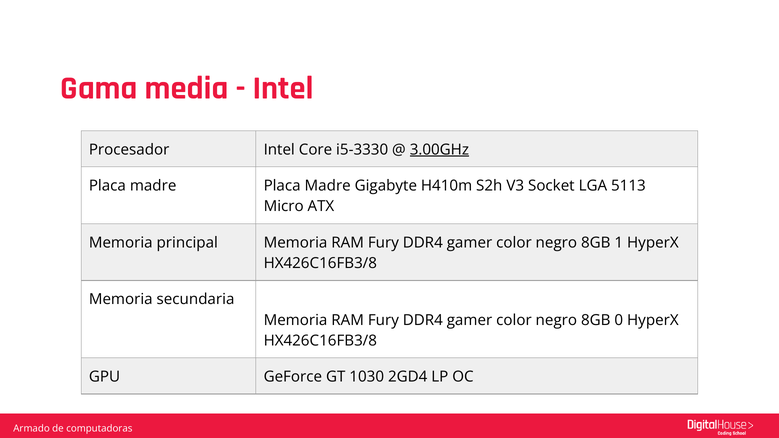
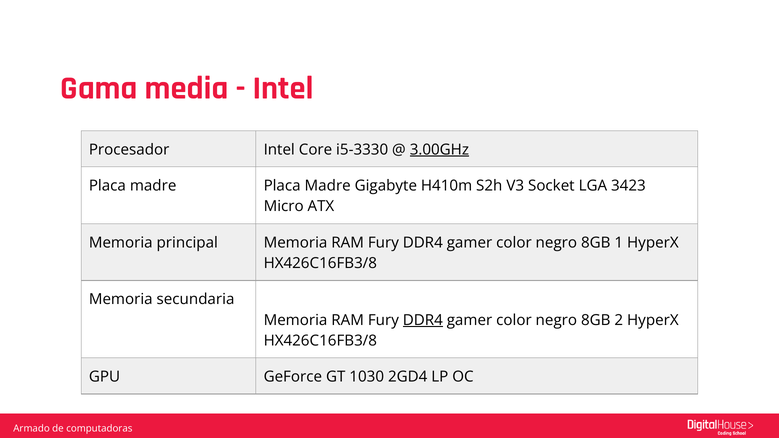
5113: 5113 -> 3423 (628, 186)
DDR4 underline: none -> present (423, 320)
0: 0 -> 2 (619, 320)
